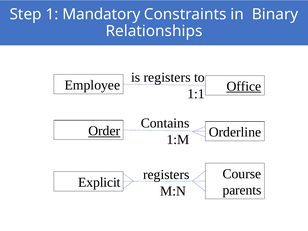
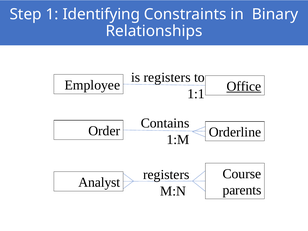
Mandatory: Mandatory -> Identifying (101, 14)
Order underline: present -> none (104, 131)
Explicit: Explicit -> Analyst (99, 182)
